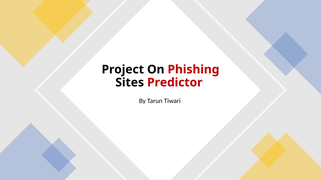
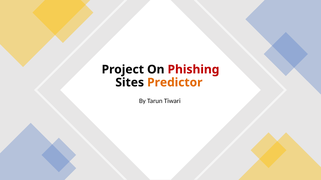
Predictor colour: red -> orange (175, 83)
